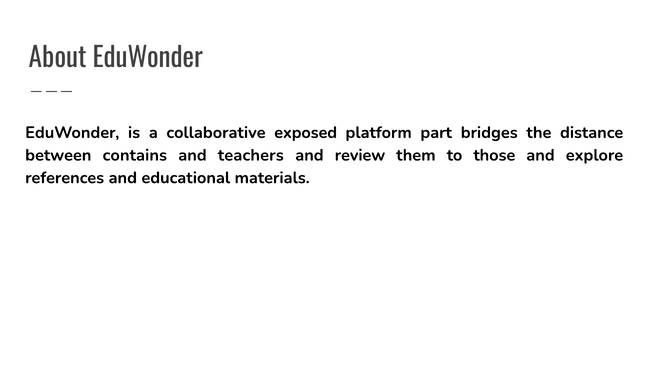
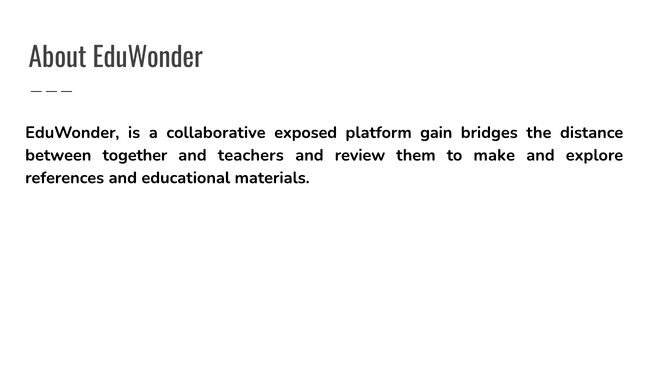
part: part -> gain (436, 133)
contains: contains -> together (135, 155)
those: those -> make (494, 155)
